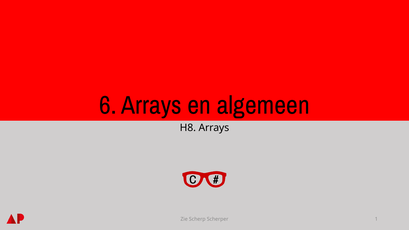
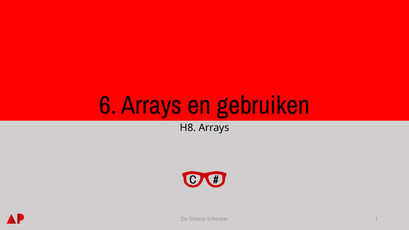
algemeen: algemeen -> gebruiken (263, 105)
